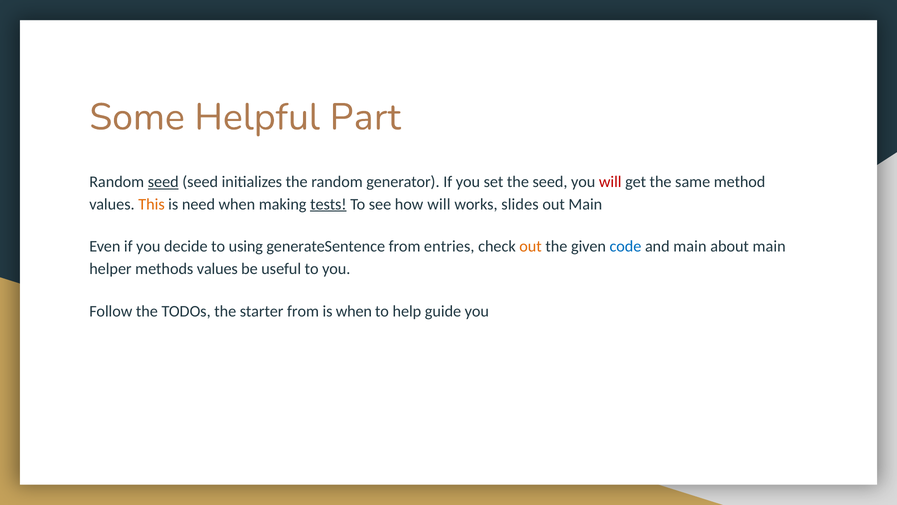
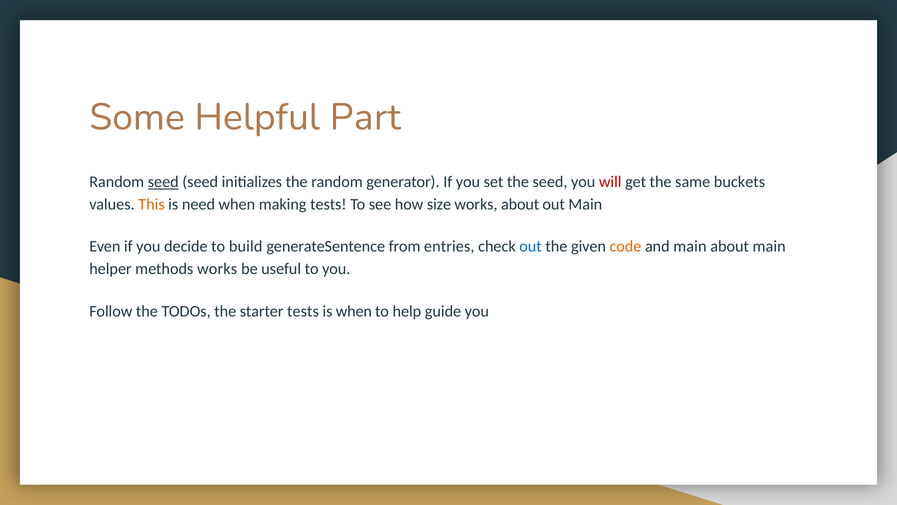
method: method -> buckets (740, 182)
tests underline: present -> none (328, 204)
how will: will -> size (439, 204)
works slides: slides -> about (520, 204)
using: using -> build (246, 246)
out colour: orange -> blue (531, 246)
code colour: blue -> orange (625, 246)
methods values: values -> works (217, 269)
starter from: from -> tests (303, 311)
